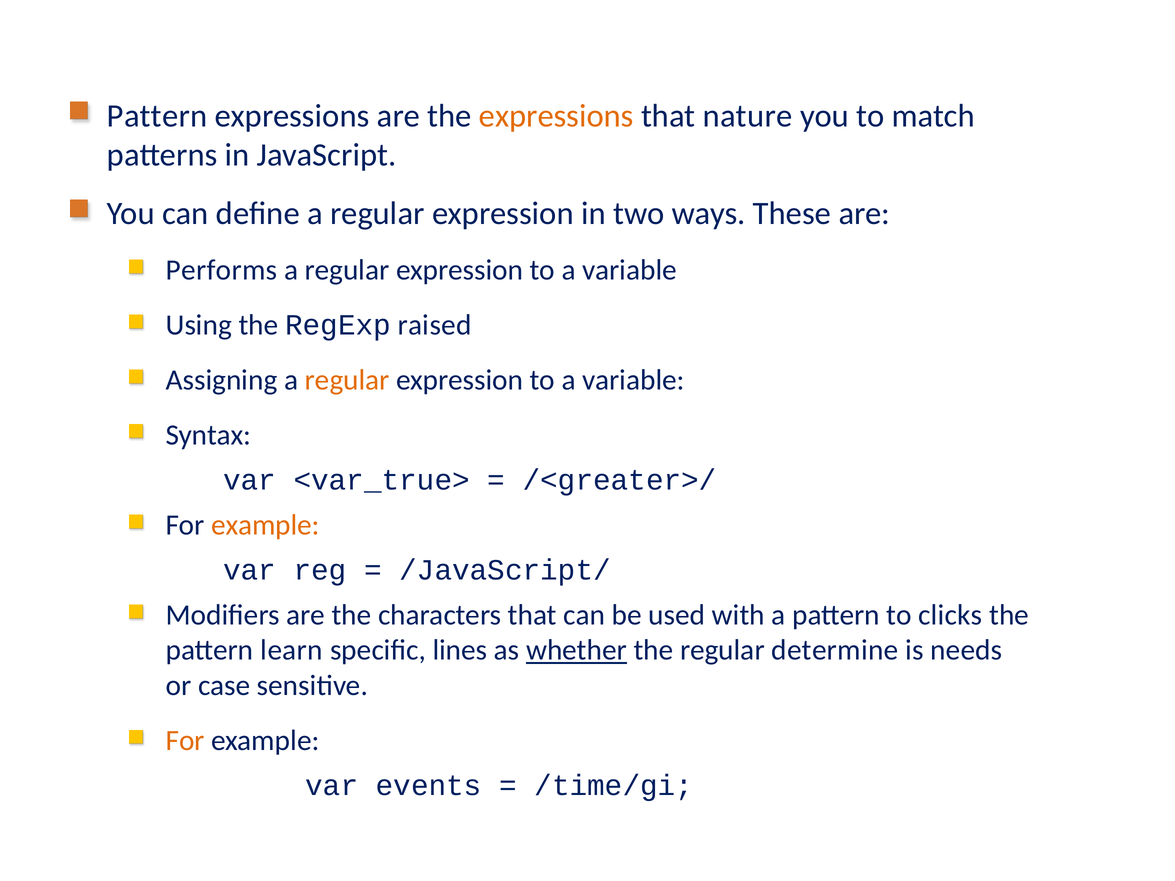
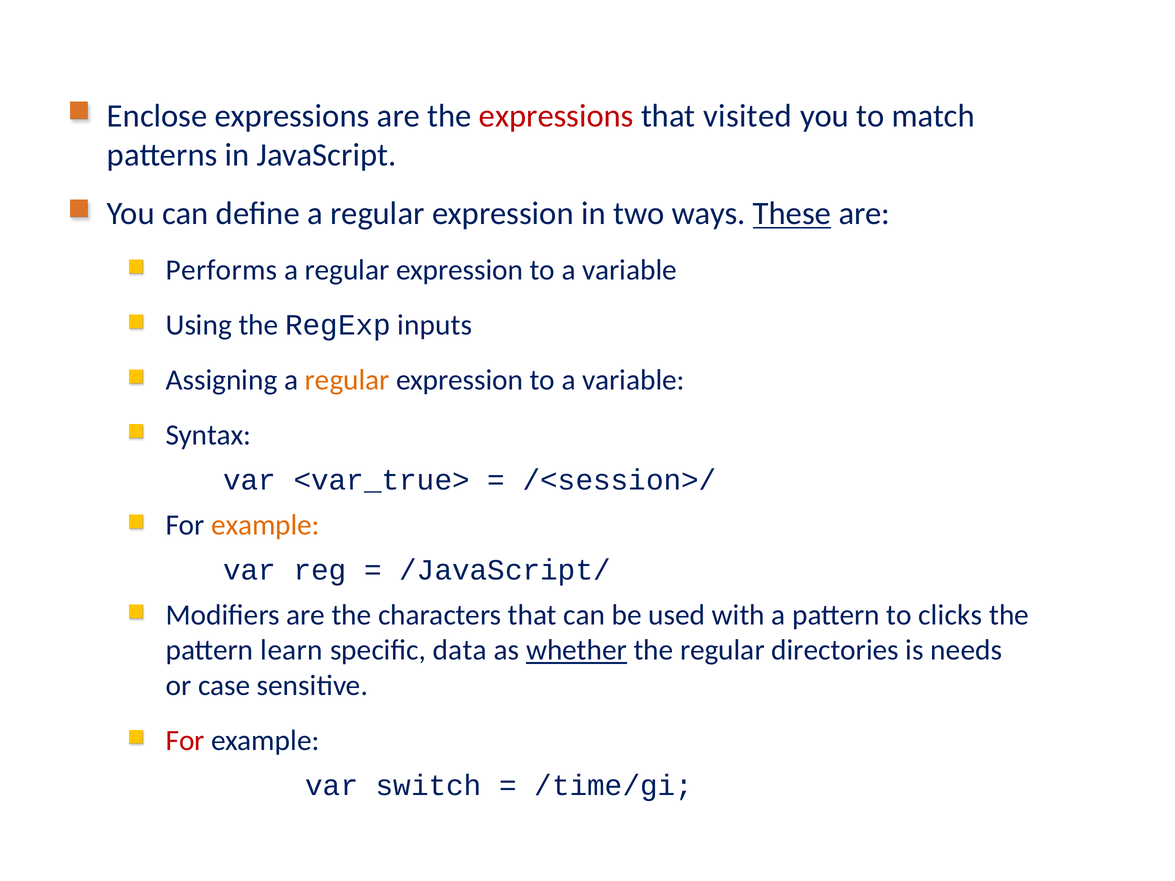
Pattern: Pattern -> Enclose (157, 116)
expressions colour: orange -> red (556, 116)
nature: nature -> visited (748, 116)
These underline: none -> present (792, 214)
raised: raised -> inputs (435, 325)
/<greater>/: /<greater>/ -> /<session>/ (620, 480)
lines: lines -> data (460, 650)
determine: determine -> directories (835, 650)
For colour: orange -> red (185, 741)
events: events -> switch (429, 786)
